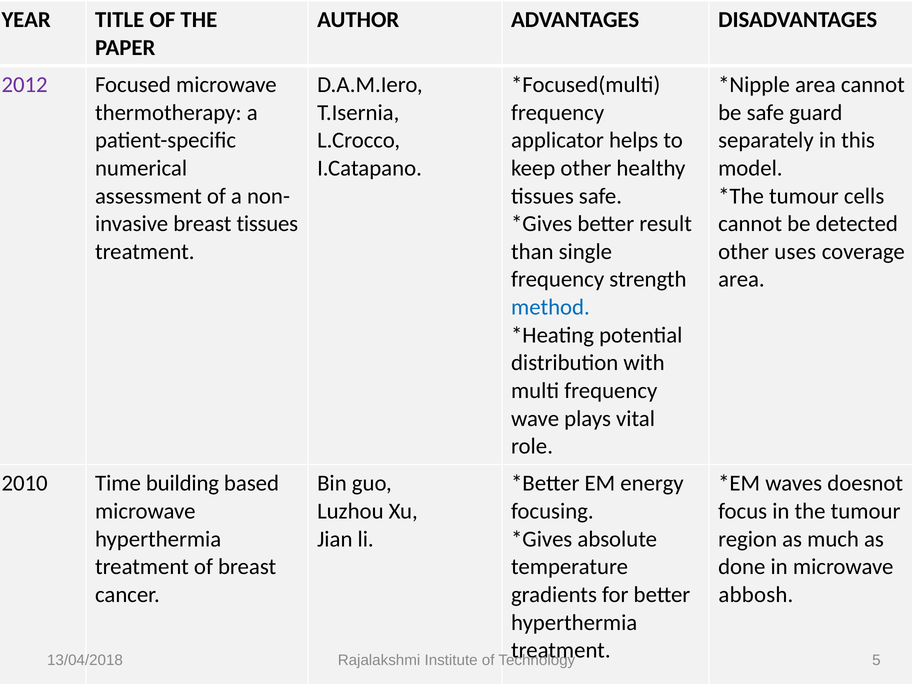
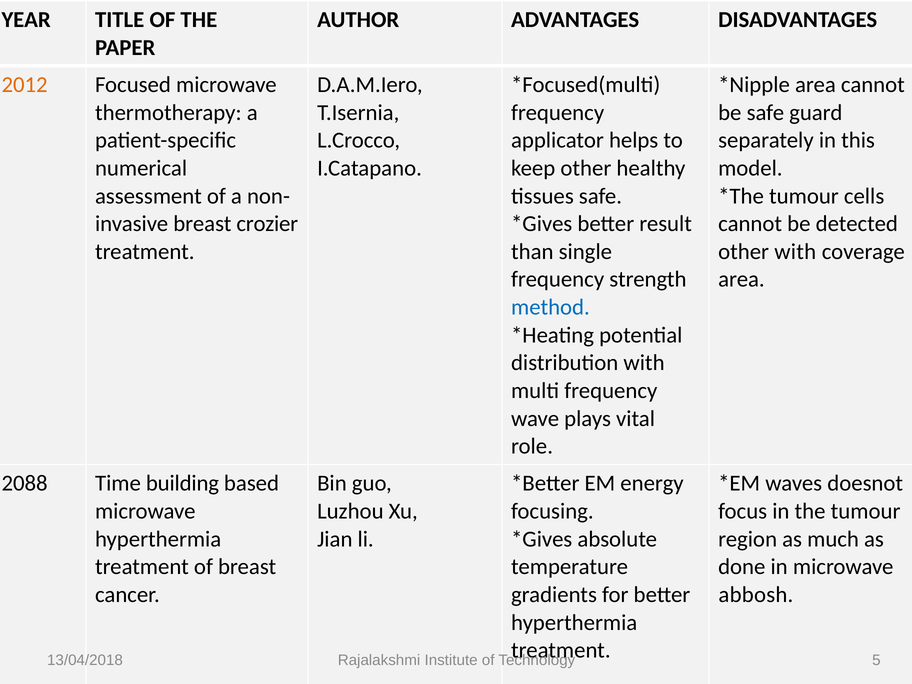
2012 colour: purple -> orange (25, 85)
breast tissues: tissues -> crozier (267, 224)
other uses: uses -> with (795, 252)
2010: 2010 -> 2088 (25, 483)
